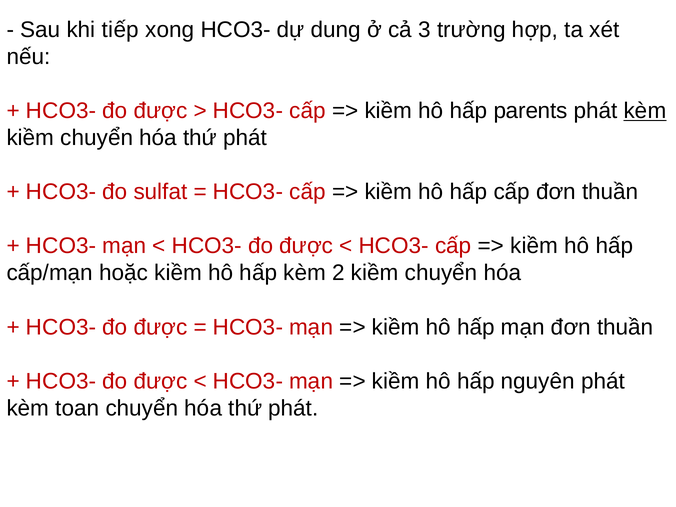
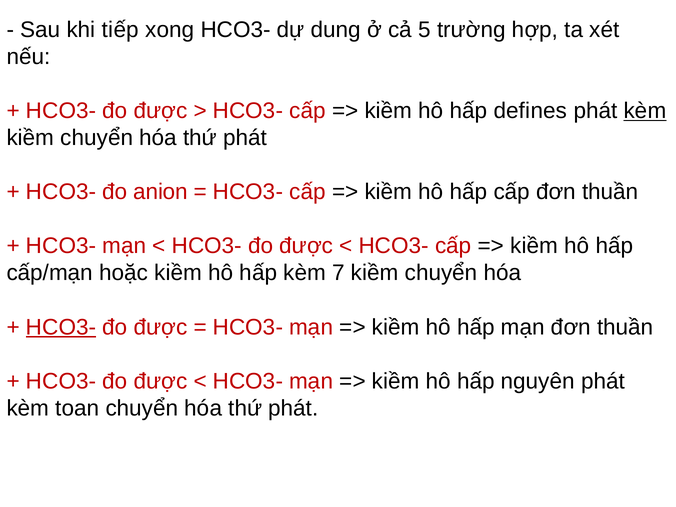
3: 3 -> 5 (424, 30)
parents: parents -> defines (530, 111)
sulfat: sulfat -> anion (161, 192)
2: 2 -> 7 (338, 273)
HCO3- underline: none -> present (61, 327)
